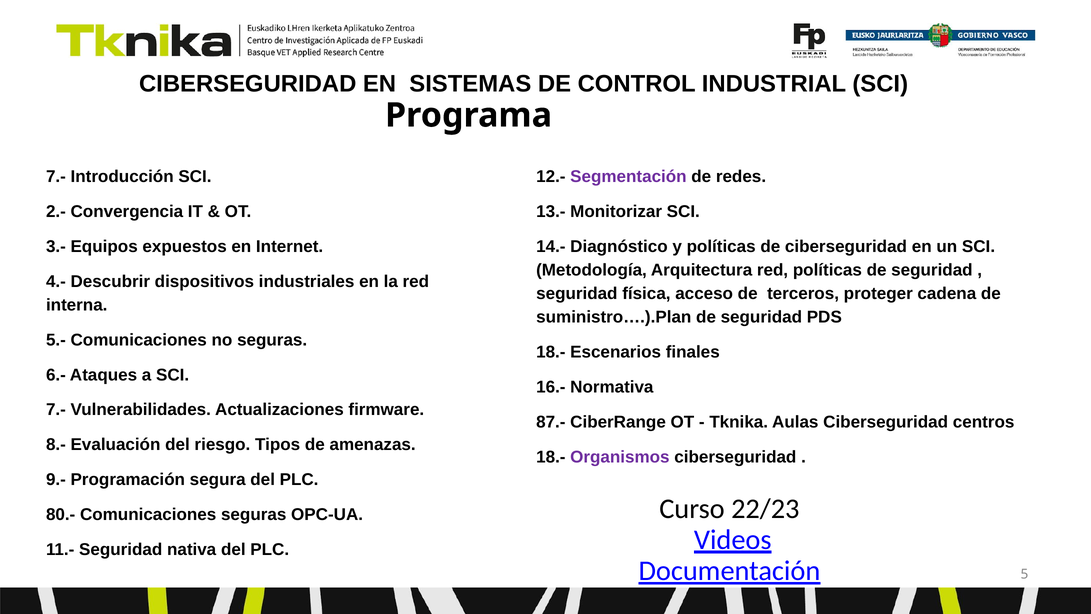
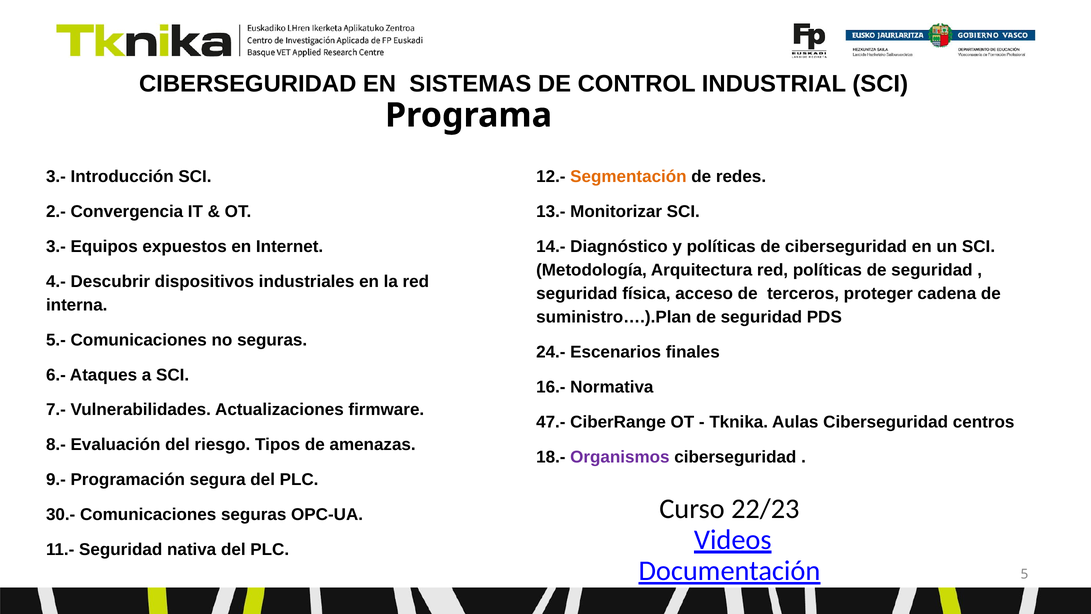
7.-: 7.- -> 3.- (56, 177)
Segmentación colour: purple -> orange (628, 177)
18.-: 18.- -> 24.- (551, 352)
87.-: 87.- -> 47.- (551, 422)
80.-: 80.- -> 30.- (61, 514)
